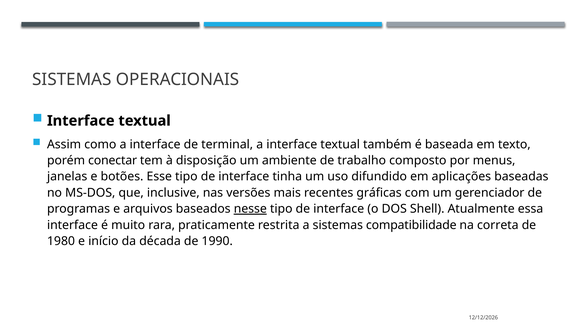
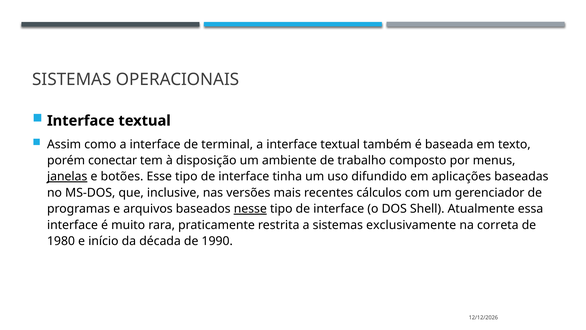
janelas underline: none -> present (67, 176)
gráficas: gráficas -> cálculos (379, 193)
compatibilidade: compatibilidade -> exclusivamente (411, 225)
